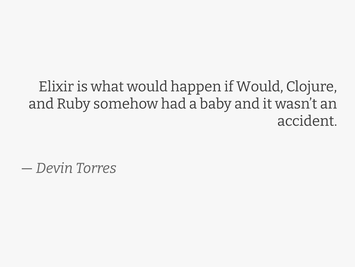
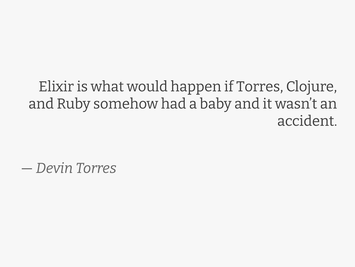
if Would: Would -> Torres (260, 86)
